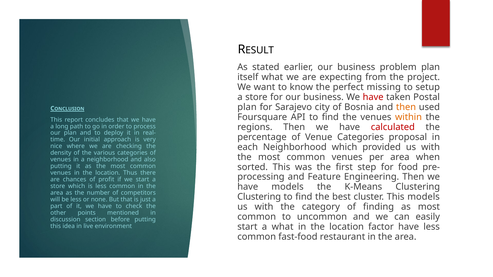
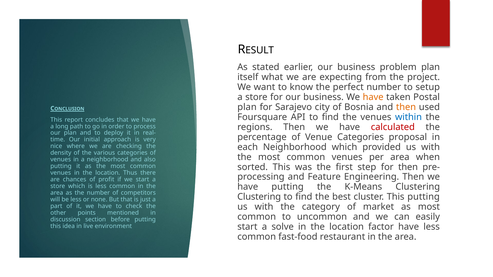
perfect missing: missing -> number (384, 87)
have colour: red -> orange (373, 97)
within colour: orange -> blue (409, 117)
for food: food -> then (408, 167)
have models: models -> putting (288, 187)
This models: models -> putting (424, 197)
finding: finding -> market (379, 207)
a what: what -> solve (283, 227)
